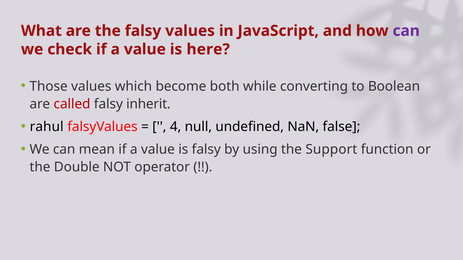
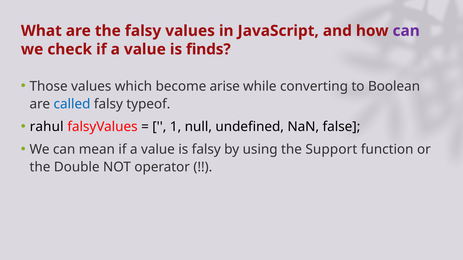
here: here -> finds (208, 49)
both: both -> arise (225, 86)
called colour: red -> blue (72, 104)
inherit: inherit -> typeof (148, 104)
4: 4 -> 1 (176, 127)
